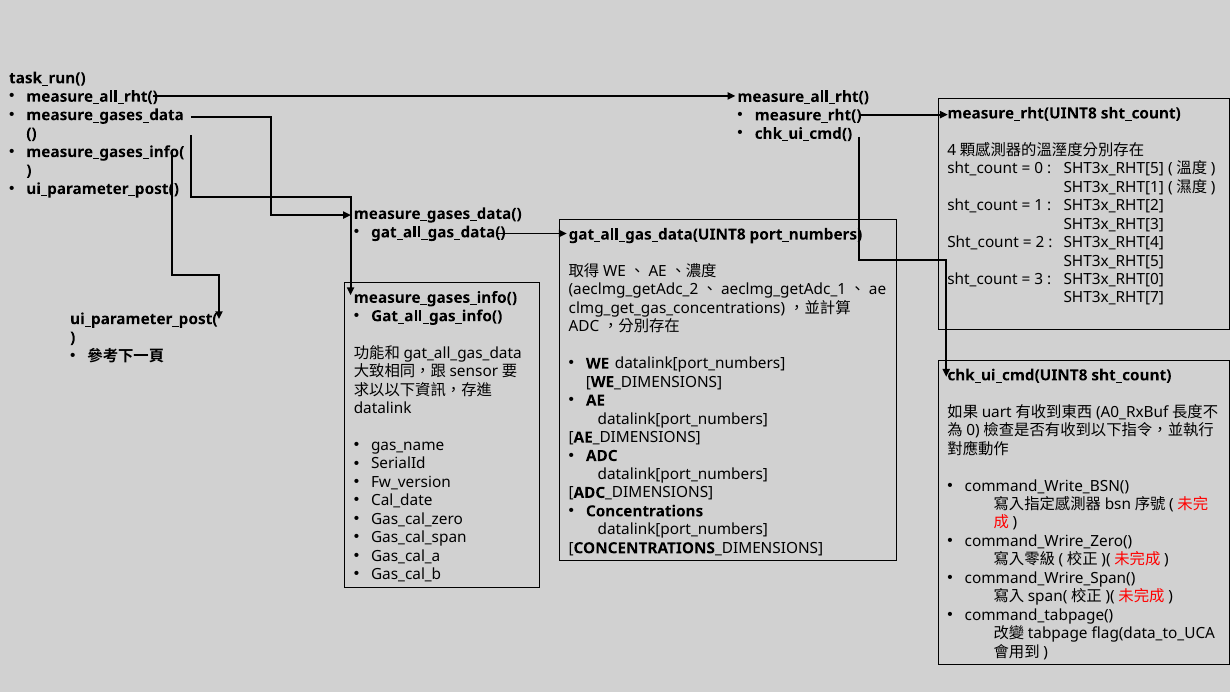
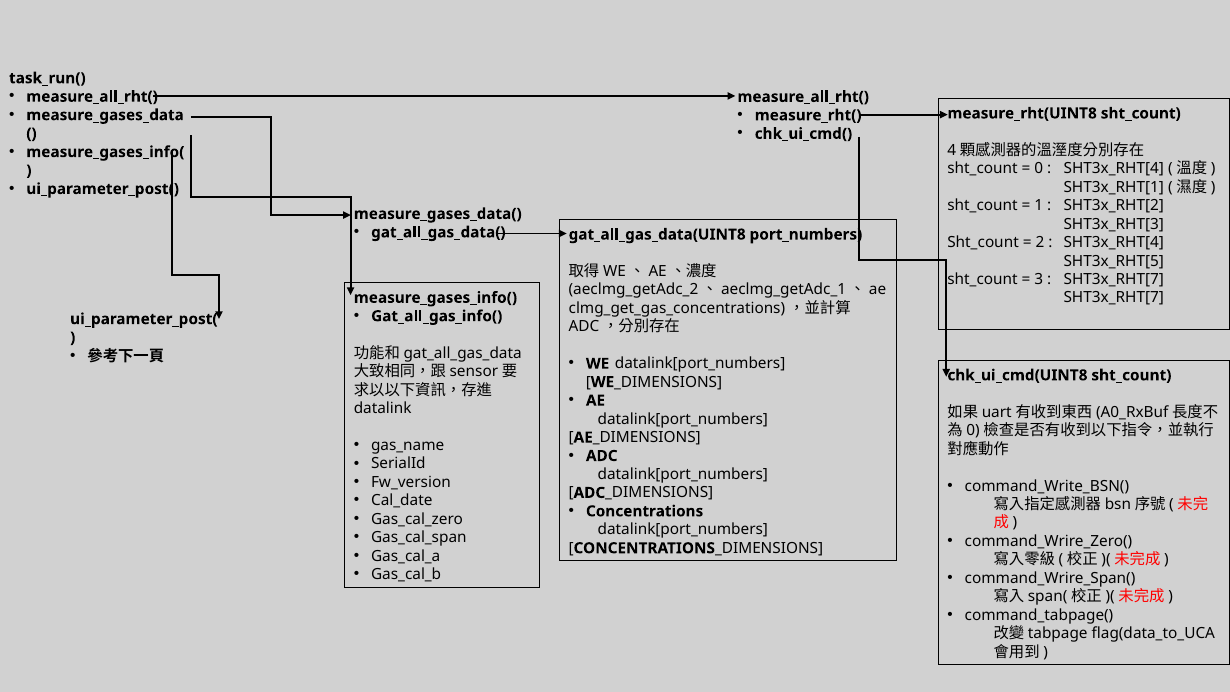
SHT3x_RHT[5: SHT3x_RHT[5 -> SHT3x_RHT[4 (1114, 169)
SHT3x_RHT[0: SHT3x_RHT[0 -> SHT3x_RHT[7 (1114, 279)
